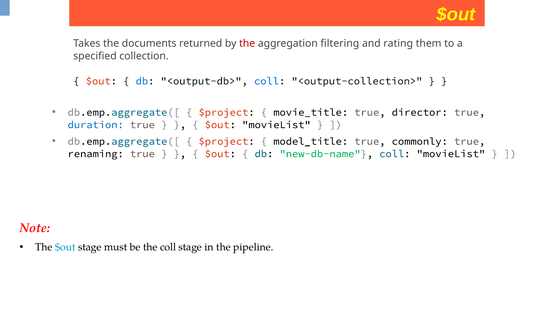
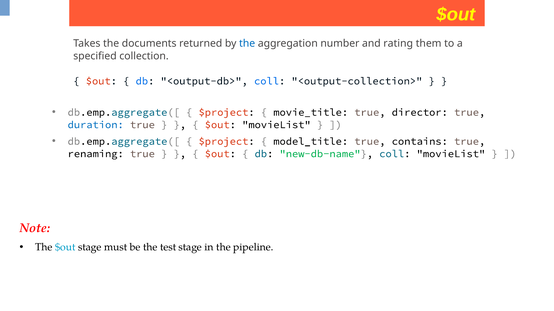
the colour: red -> blue (247, 44)
filtering: filtering -> number (340, 44)
commonly: commonly -> contains (420, 142)
the coll: coll -> test (168, 248)
